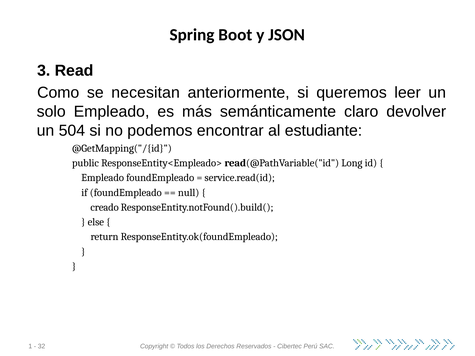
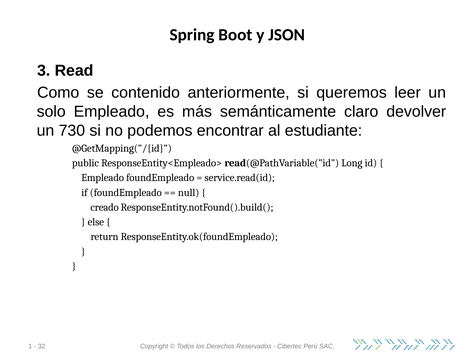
necesitan: necesitan -> contenido (146, 93)
504: 504 -> 730 (72, 131)
